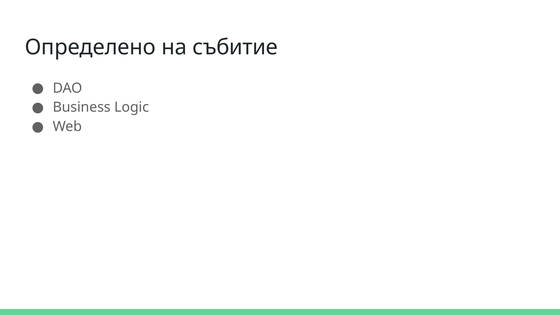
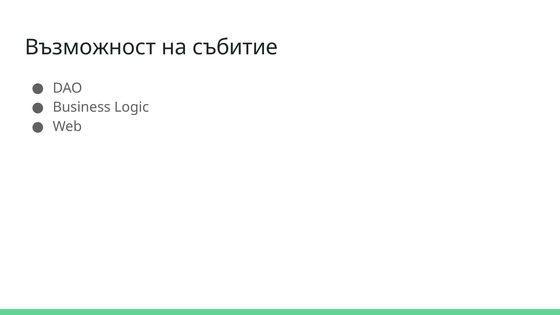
Определено: Определено -> Възможност (90, 47)
